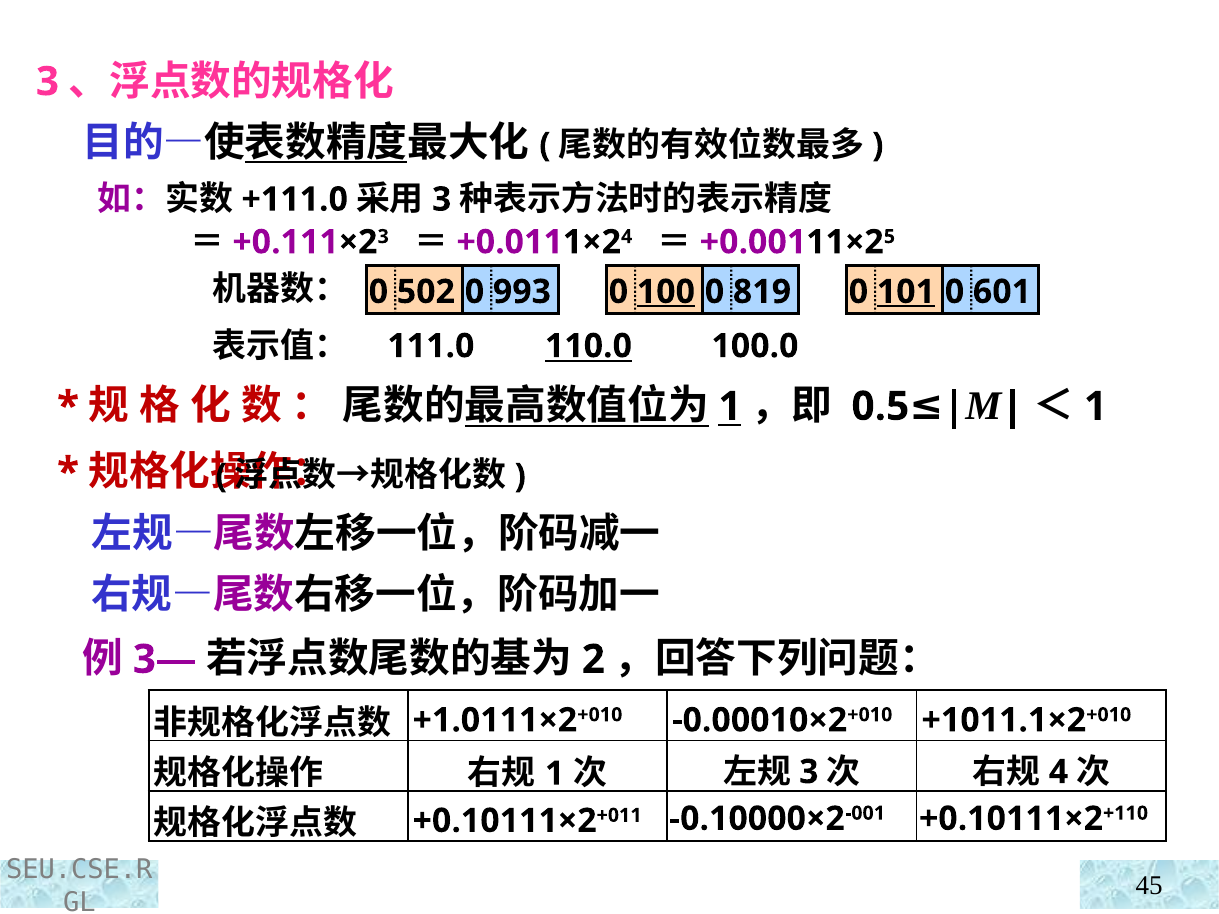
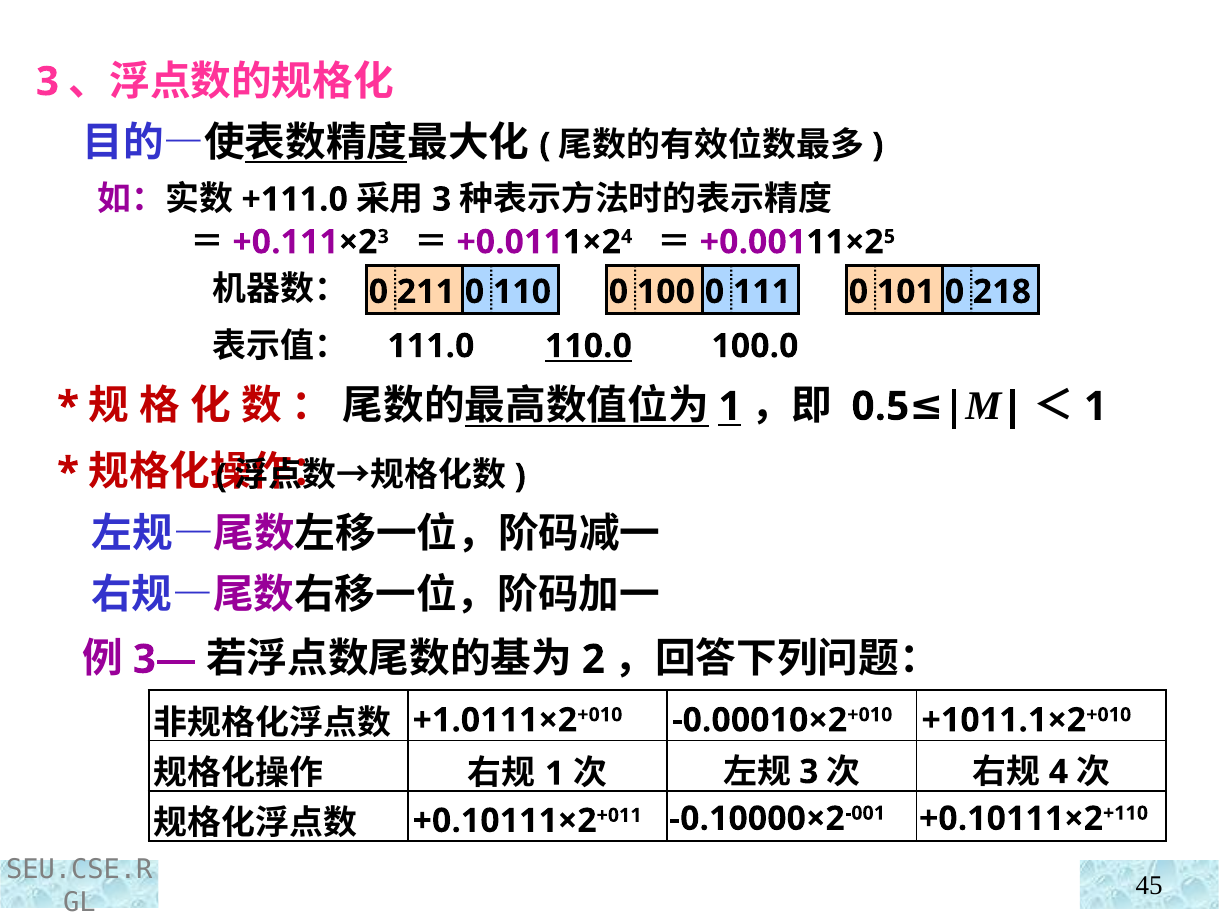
502: 502 -> 211 (426, 292)
993: 993 -> 110 (522, 292)
100 underline: present -> none (666, 292)
819: 819 -> 111 (762, 292)
101 underline: present -> none (906, 292)
601: 601 -> 218 (1002, 292)
